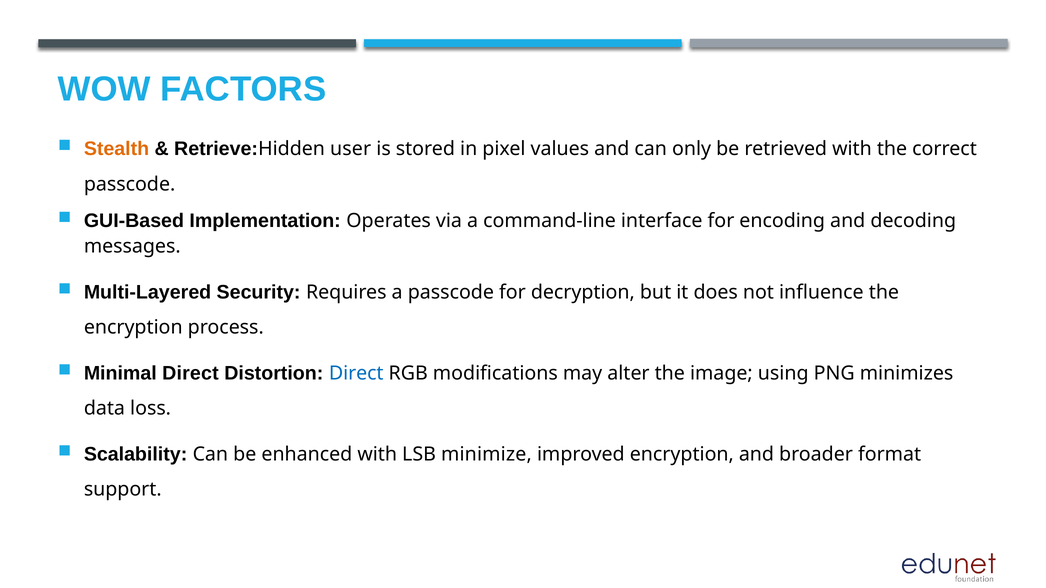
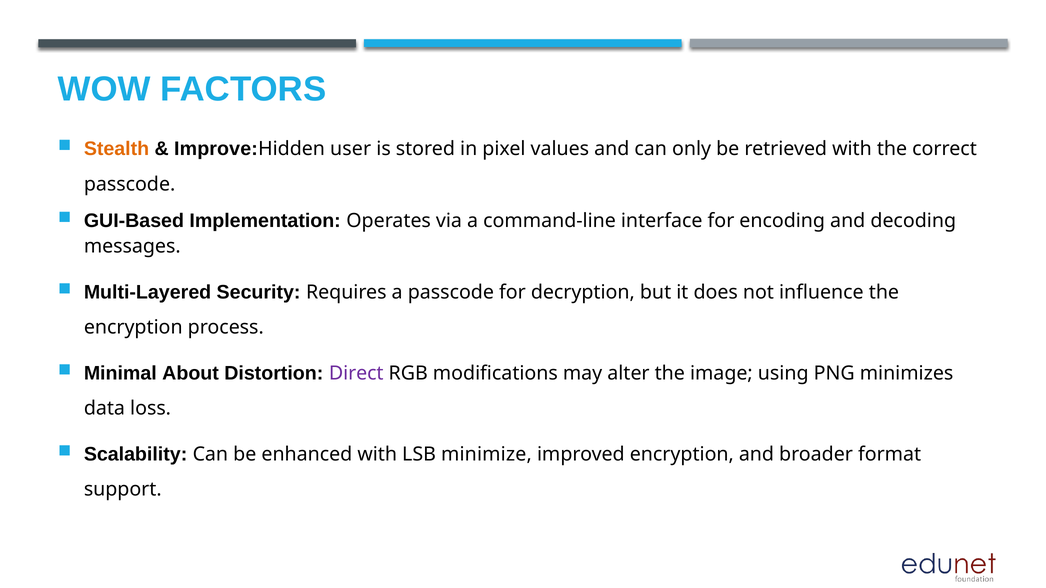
Retrieve: Retrieve -> Improve (216, 149)
Minimal Direct: Direct -> About (191, 373)
Direct colour: blue -> purple (356, 373)
